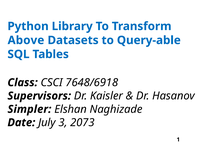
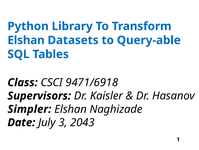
Above: Above -> Elshan (26, 40)
7648/6918: 7648/6918 -> 9471/6918 (92, 82)
2073: 2073 -> 2043 (82, 122)
